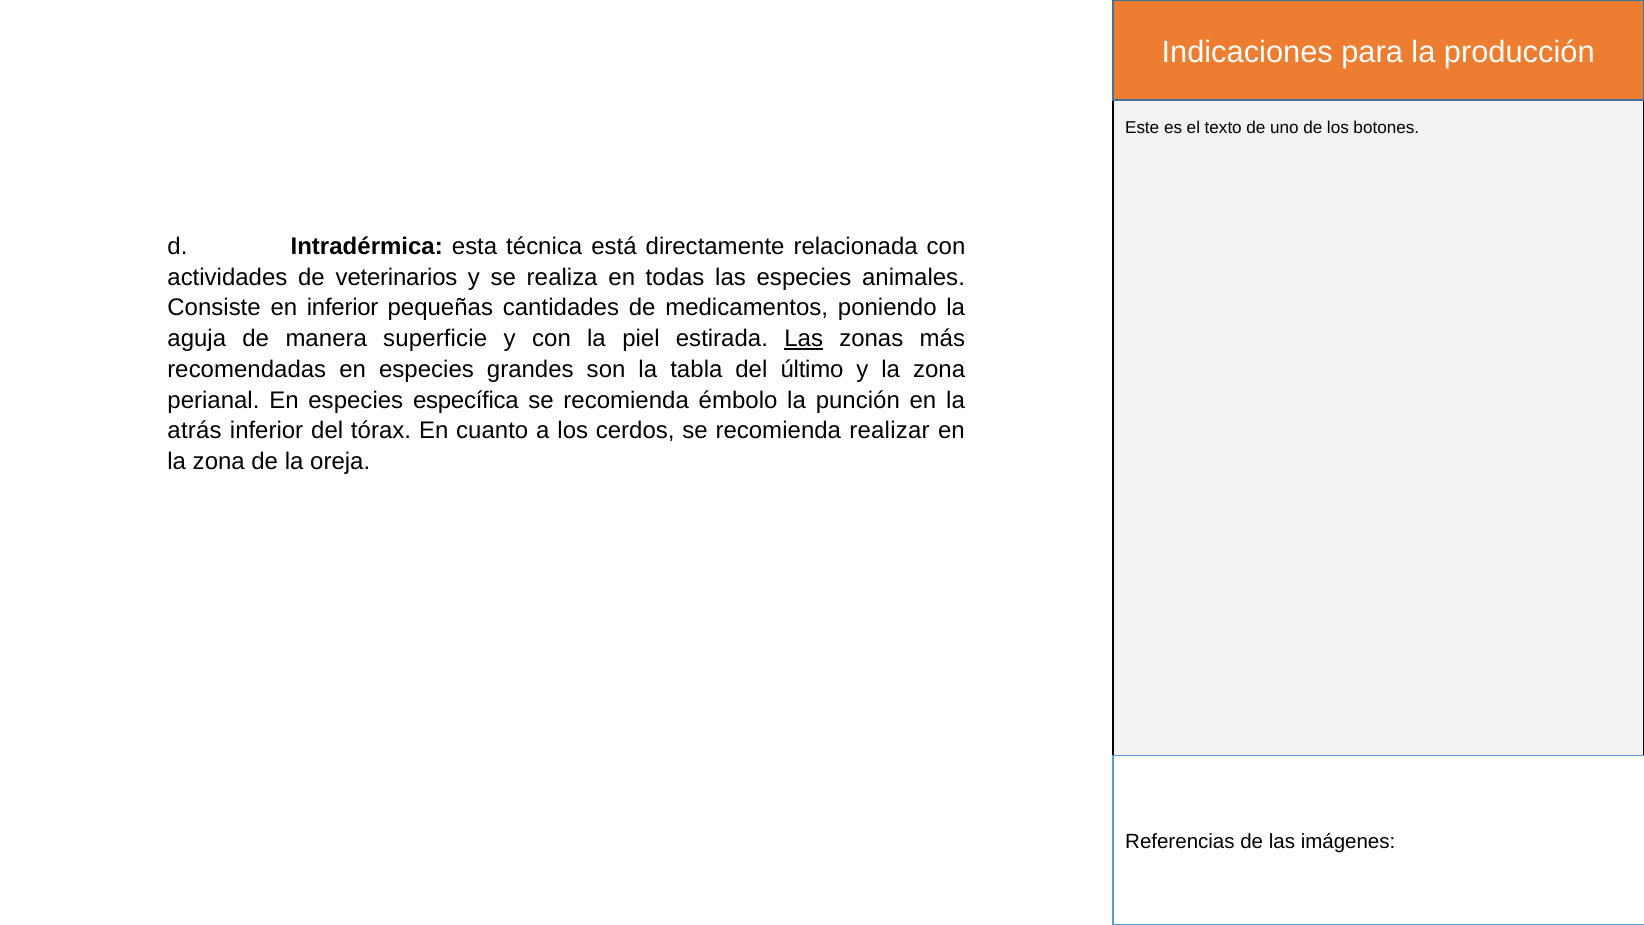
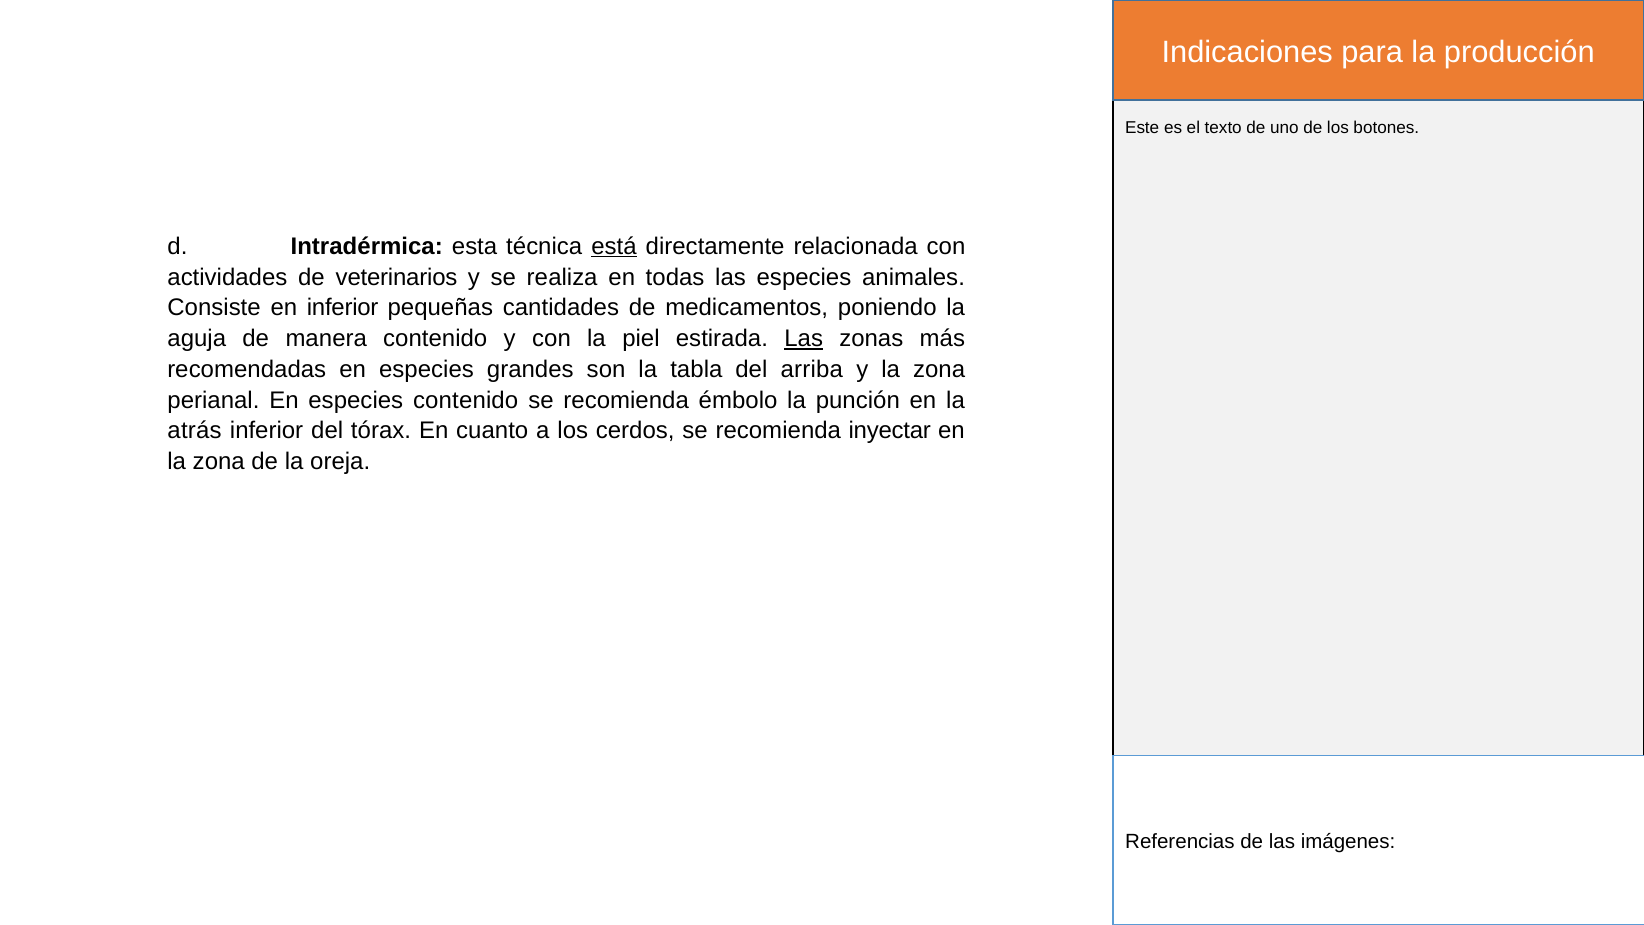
está underline: none -> present (614, 246)
manera superficie: superficie -> contenido (435, 339)
último: último -> arriba (812, 369)
especies específica: específica -> contenido (466, 400)
realizar: realizar -> inyectar (890, 431)
